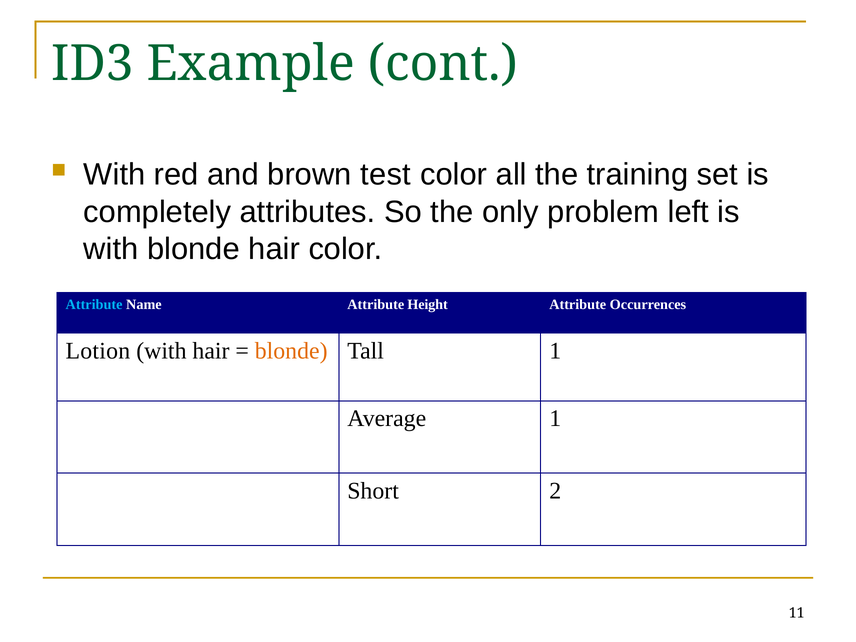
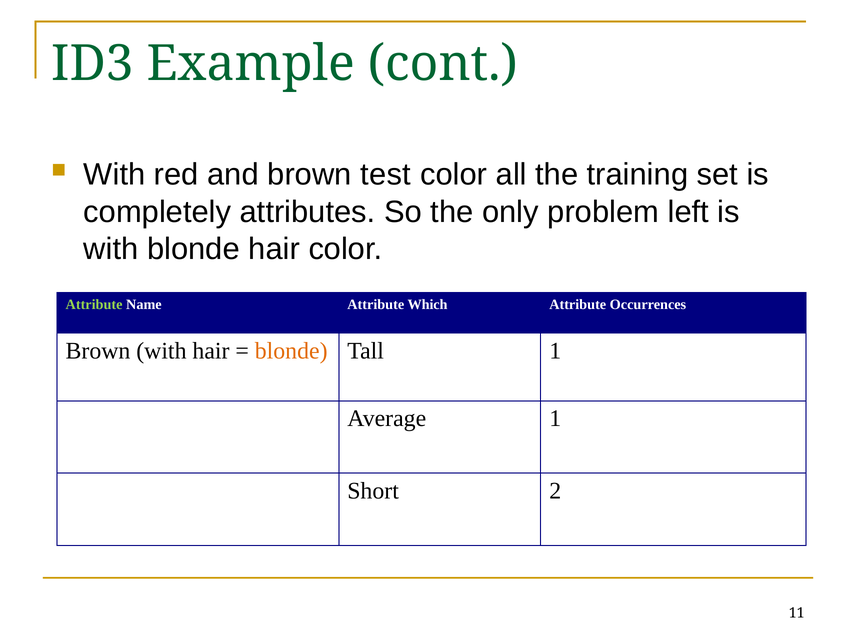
Attribute colour: light blue -> light green (94, 305)
Height: Height -> Which (428, 305)
Lotion: Lotion -> Brown (98, 351)
